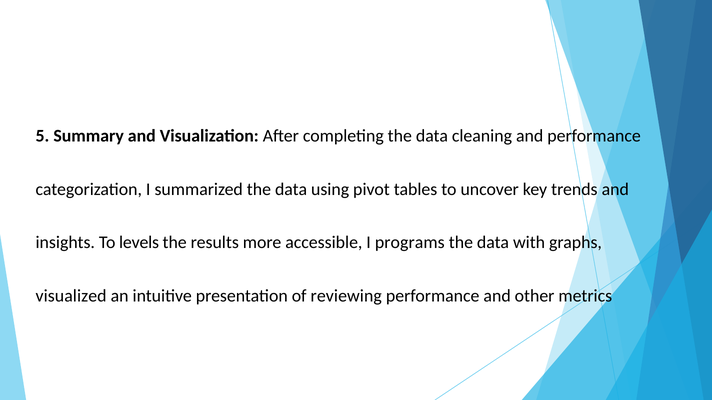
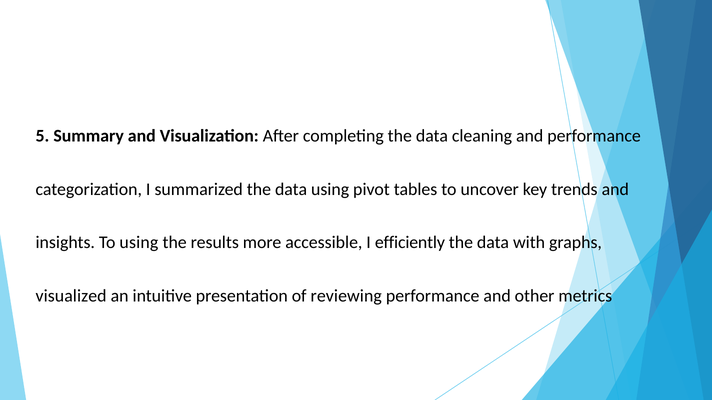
To levels: levels -> using (139, 243)
programs: programs -> efficiently (410, 243)
